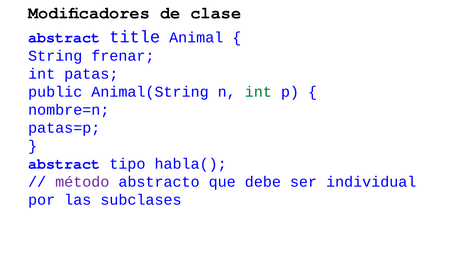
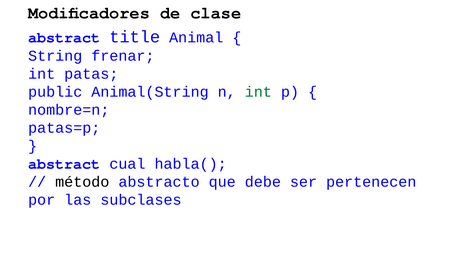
tipo: tipo -> cual (127, 164)
método colour: purple -> black (82, 182)
individual: individual -> pertenecen (371, 182)
